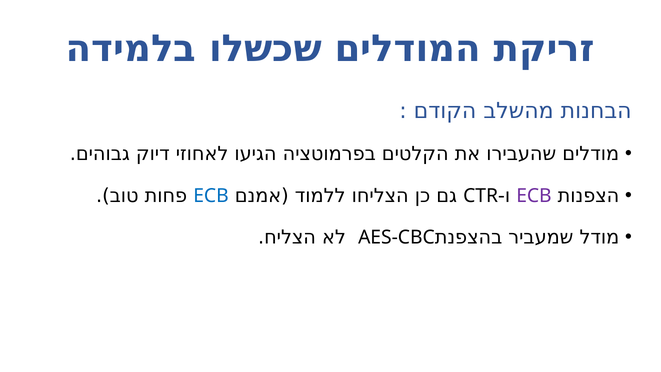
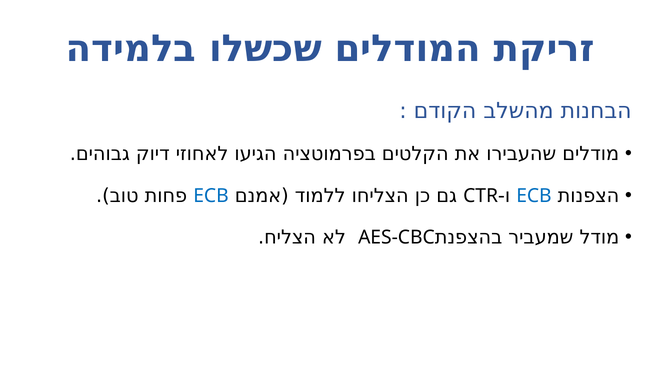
ECB colour: purple -> blue (534, 196)
